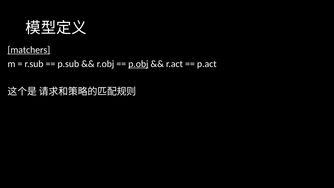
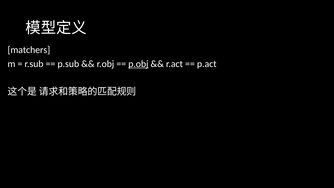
matchers underline: present -> none (29, 50)
